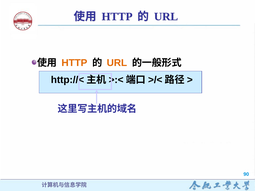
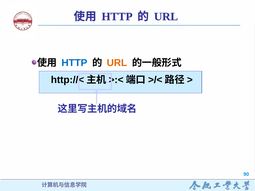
HTTP colour: orange -> blue (74, 63)
